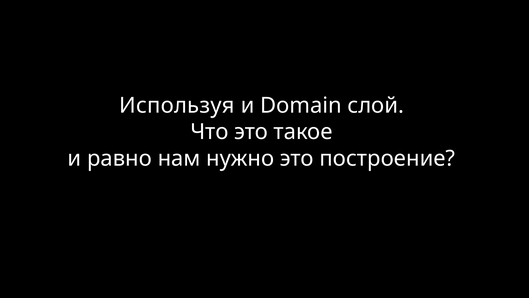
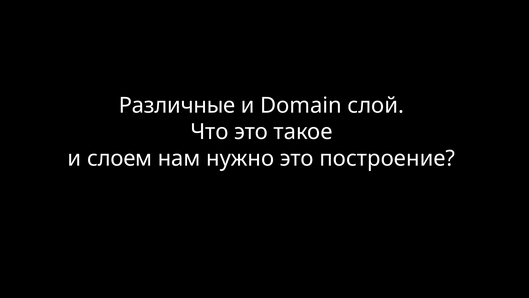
Используя: Используя -> Различные (177, 105)
равно: равно -> слоем (120, 158)
